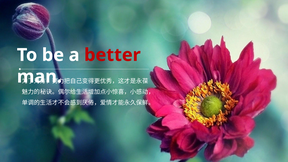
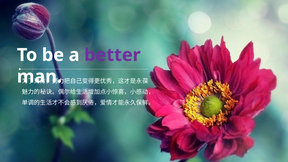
better colour: red -> purple (112, 55)
